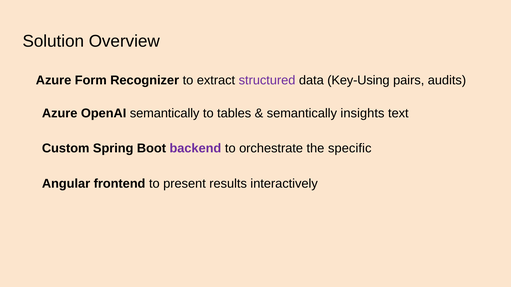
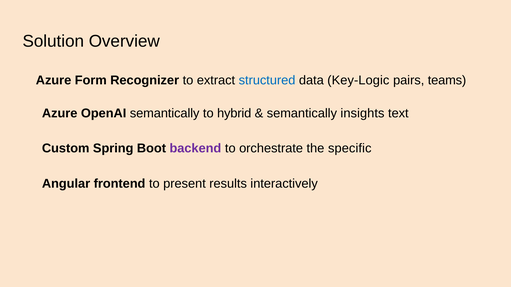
structured colour: purple -> blue (267, 80)
Key-Using: Key-Using -> Key-Logic (358, 80)
audits: audits -> teams (447, 80)
tables: tables -> hybrid (234, 113)
